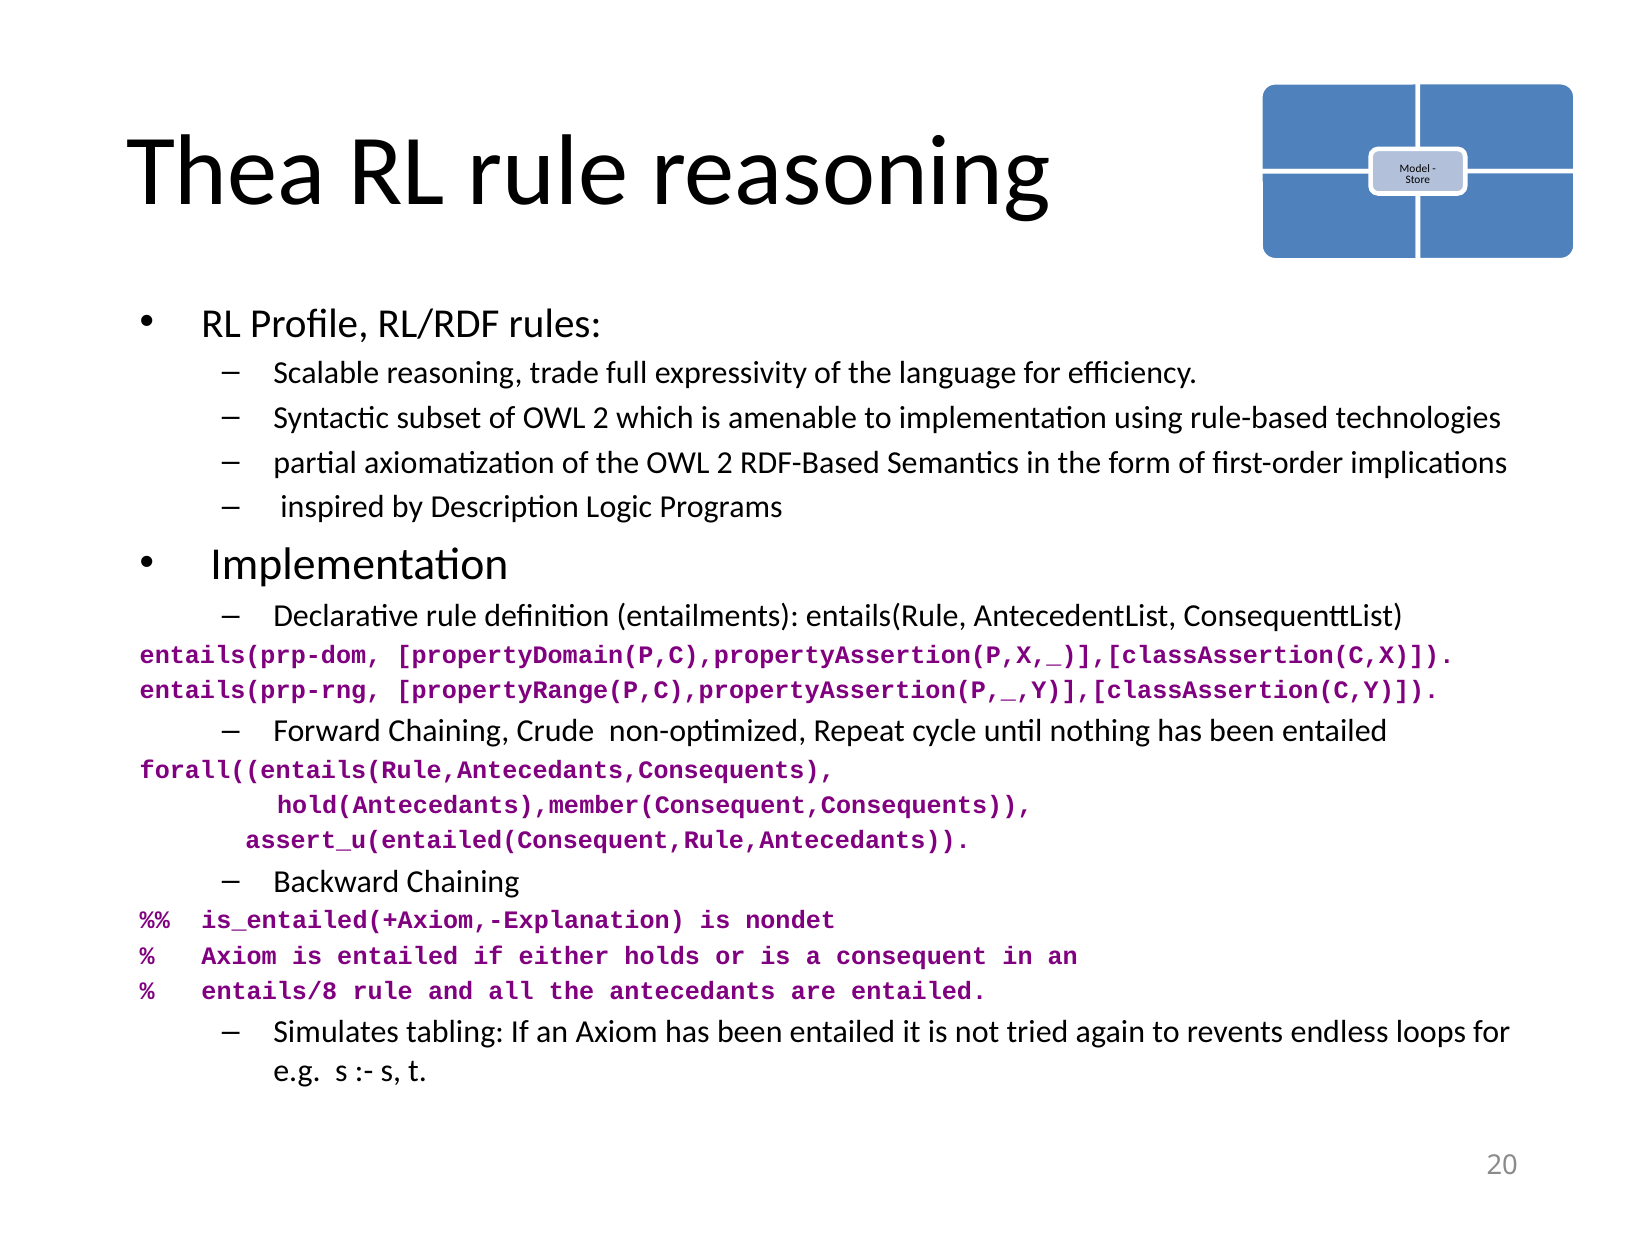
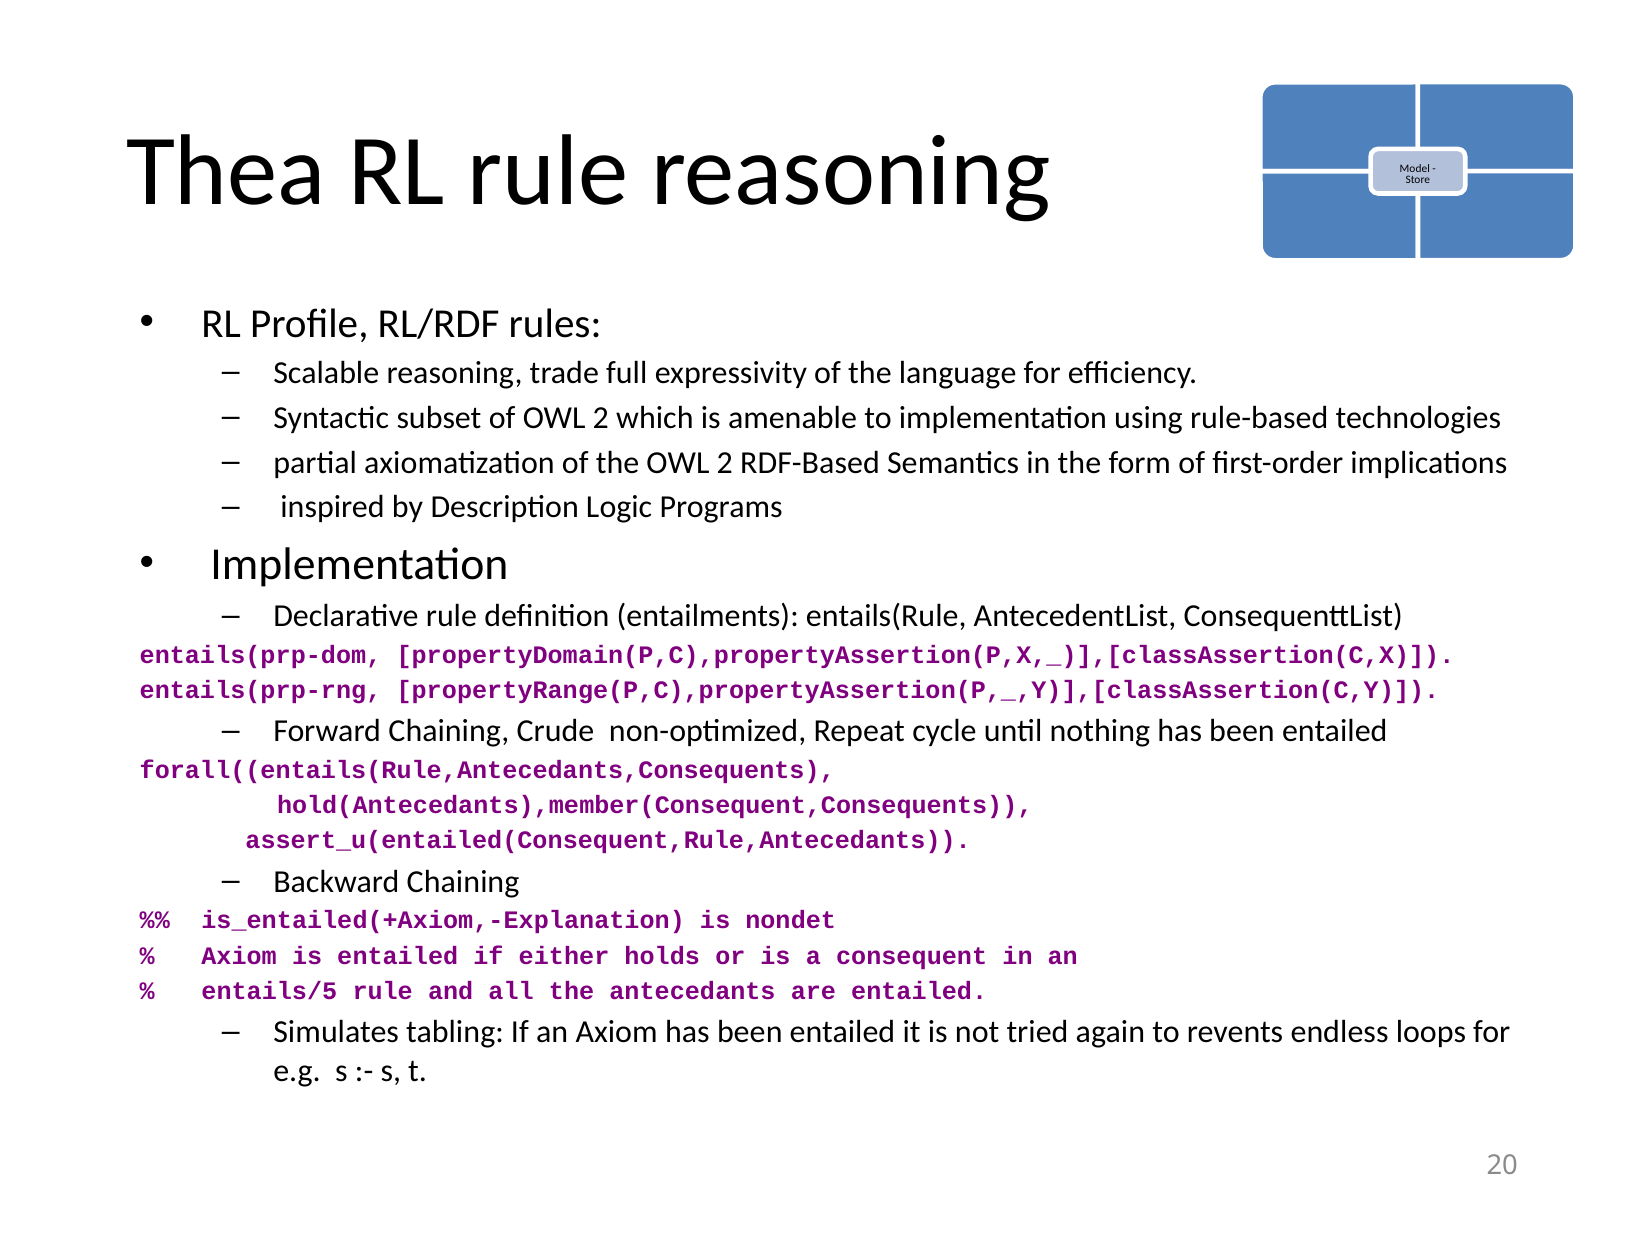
entails/8: entails/8 -> entails/5 (269, 991)
